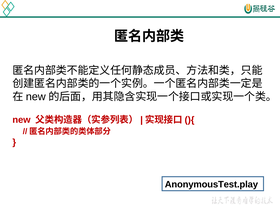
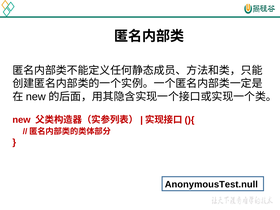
AnonymousTest.play: AnonymousTest.play -> AnonymousTest.null (211, 184)
